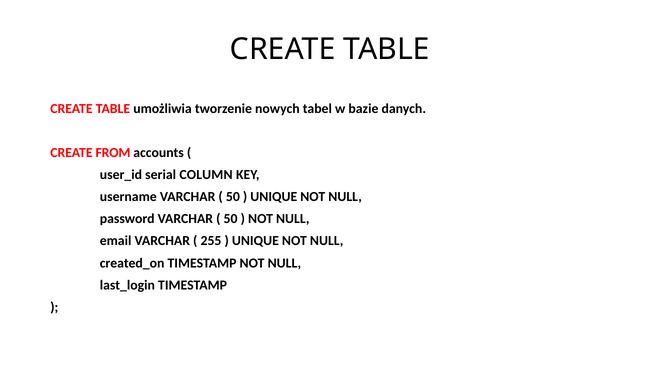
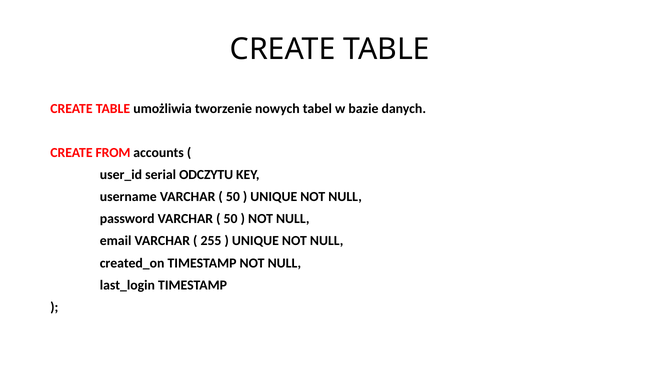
COLUMN: COLUMN -> ODCZYTU (206, 175)
